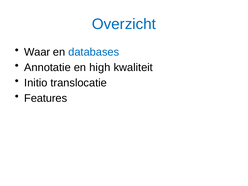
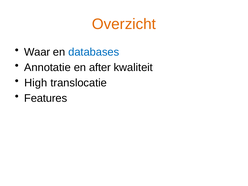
Overzicht colour: blue -> orange (124, 24)
high: high -> after (100, 67)
Initio: Initio -> High (36, 83)
